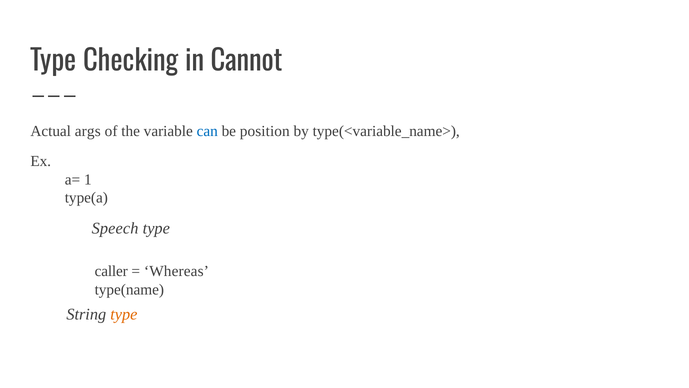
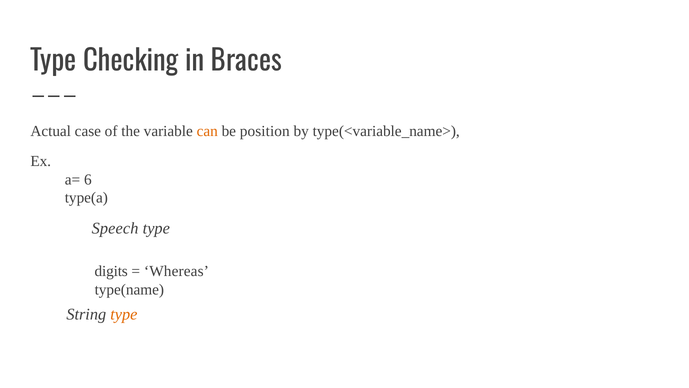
Cannot: Cannot -> Braces (246, 61)
args: args -> case (88, 131)
can colour: blue -> orange (207, 131)
1: 1 -> 6 (88, 179)
caller: caller -> digits (111, 271)
